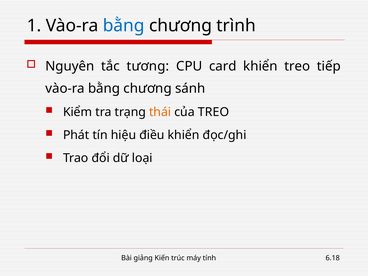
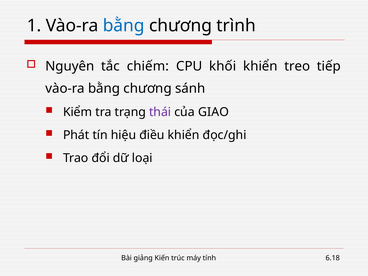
tương: tương -> chiếm (148, 66)
card: card -> khối (223, 66)
thái colour: orange -> purple (160, 112)
của TREO: TREO -> GIAO (214, 112)
